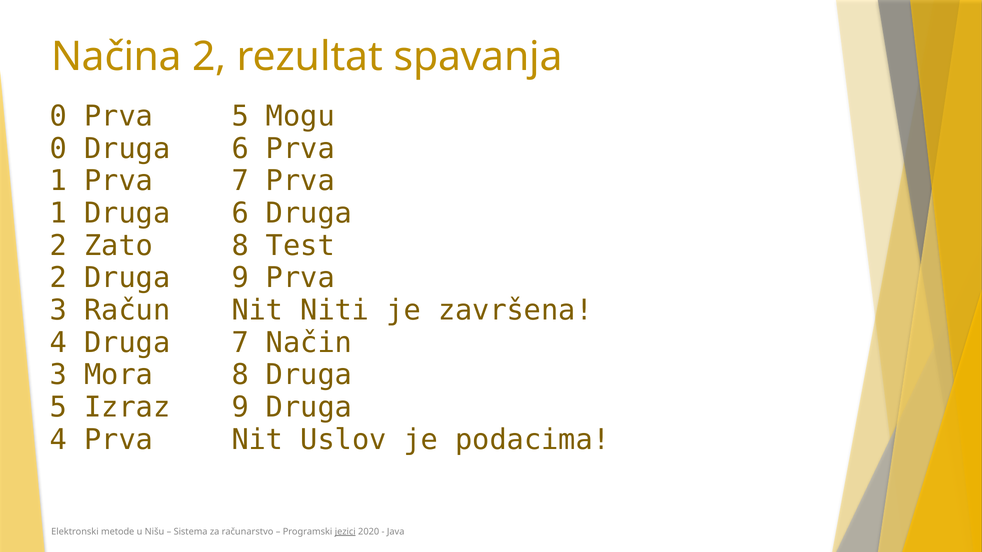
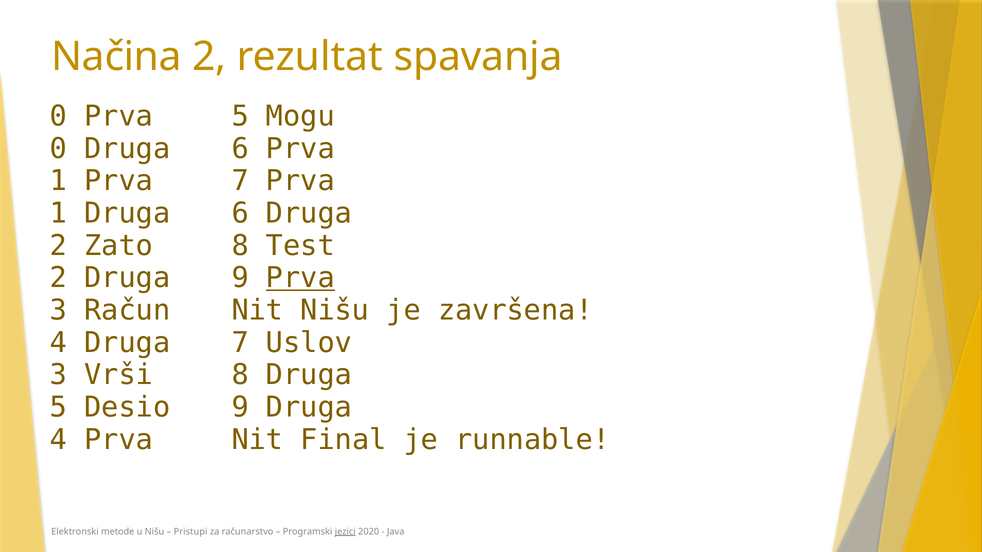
Prva underline: none -> present (300, 278)
Nit Niti: Niti -> Nišu (335, 311)
Način: Način -> Uslov (309, 343)
Mora: Mora -> Vrši (119, 375)
Izraz: Izraz -> Desio (127, 408)
Uslov: Uslov -> Final (343, 440)
podacima: podacima -> runnable (533, 440)
Sistema: Sistema -> Pristupi (191, 532)
